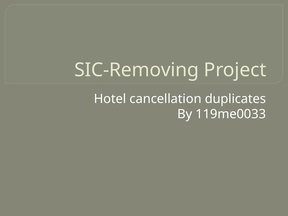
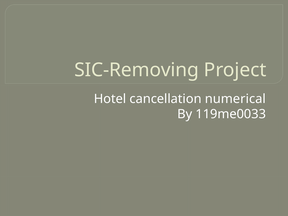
duplicates: duplicates -> numerical (235, 99)
